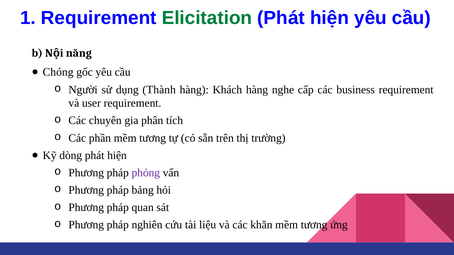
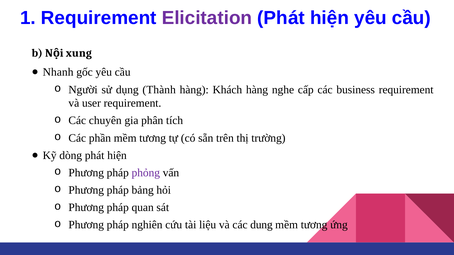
Elicitation colour: green -> purple (207, 18)
năng: năng -> xung (79, 53)
Chóng: Chóng -> Nhanh (58, 72)
khăn: khăn -> dung (261, 225)
